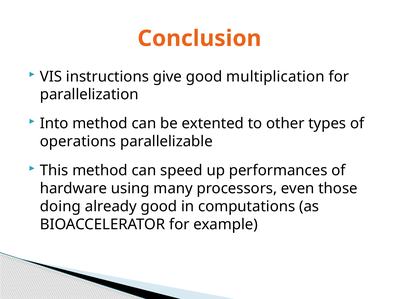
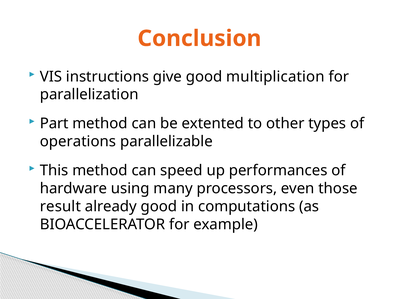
Into: Into -> Part (54, 124)
doing: doing -> result (60, 207)
